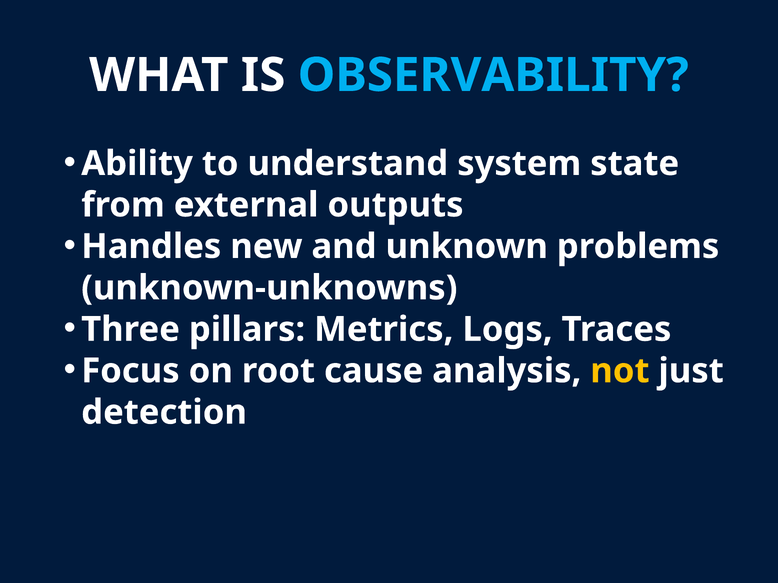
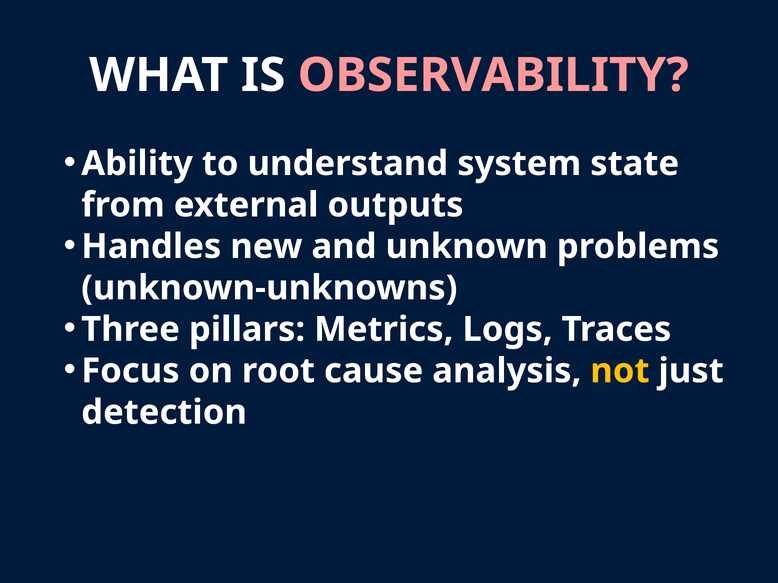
OBSERVABILITY colour: light blue -> pink (493, 75)
